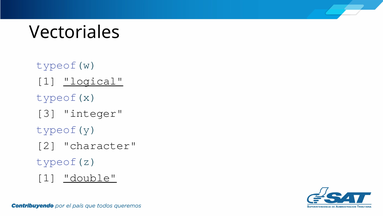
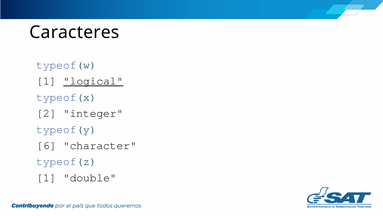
Vectoriales: Vectoriales -> Caracteres (74, 32)
3: 3 -> 2 (46, 113)
2: 2 -> 6 (46, 145)
double underline: present -> none (90, 177)
